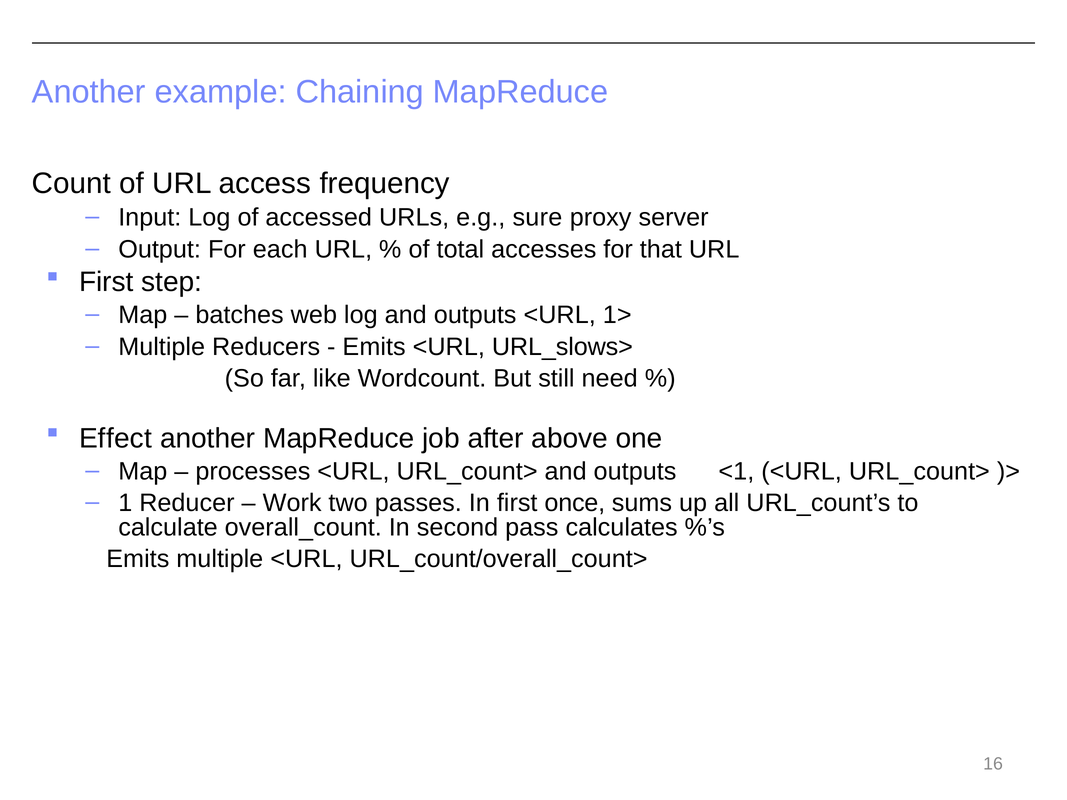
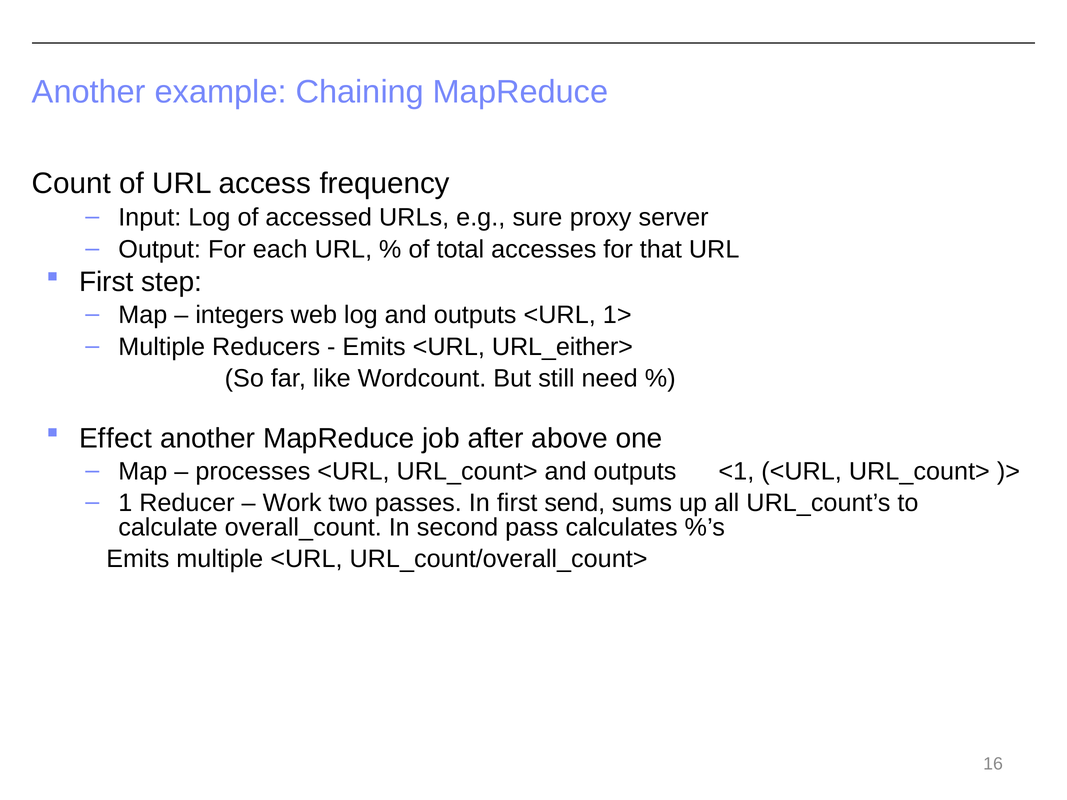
batches: batches -> integers (240, 315)
URL_slows>: URL_slows> -> URL_either> (562, 347)
once: once -> send (575, 503)
